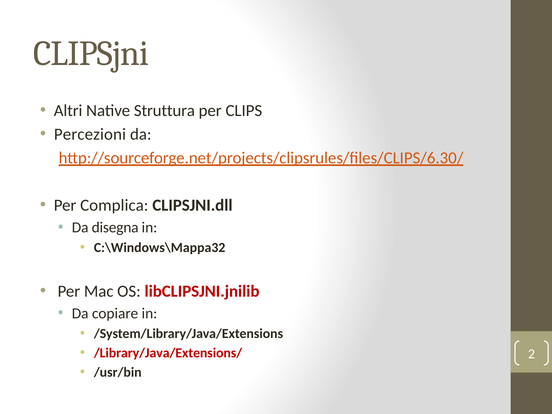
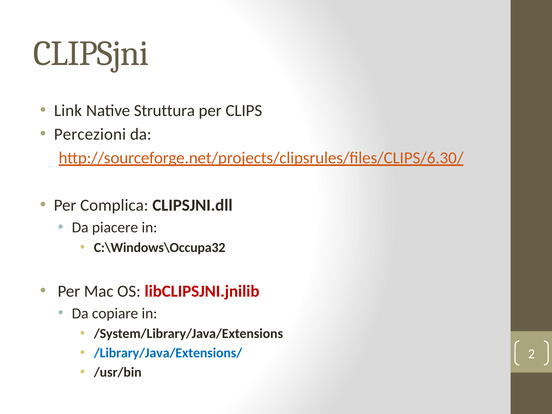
Altri: Altri -> Link (68, 111)
disegna: disegna -> piacere (115, 228)
C:\Windows\Mappa32: C:\Windows\Mappa32 -> C:\Windows\Occupa32 (160, 248)
/Library/Java/Extensions/ colour: red -> blue (168, 353)
